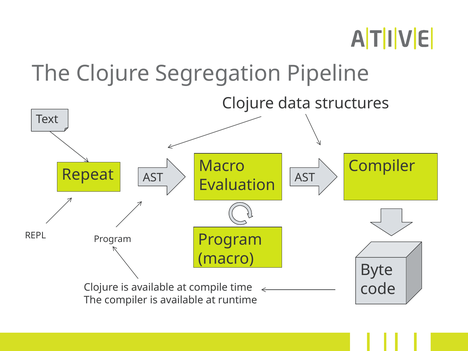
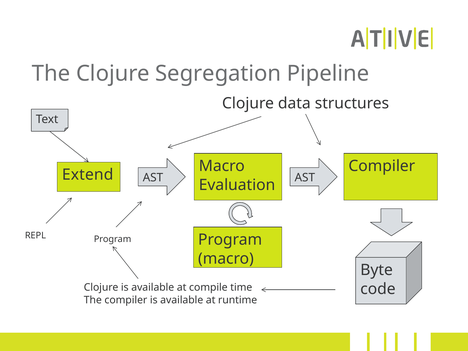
Repeat: Repeat -> Extend (88, 175)
